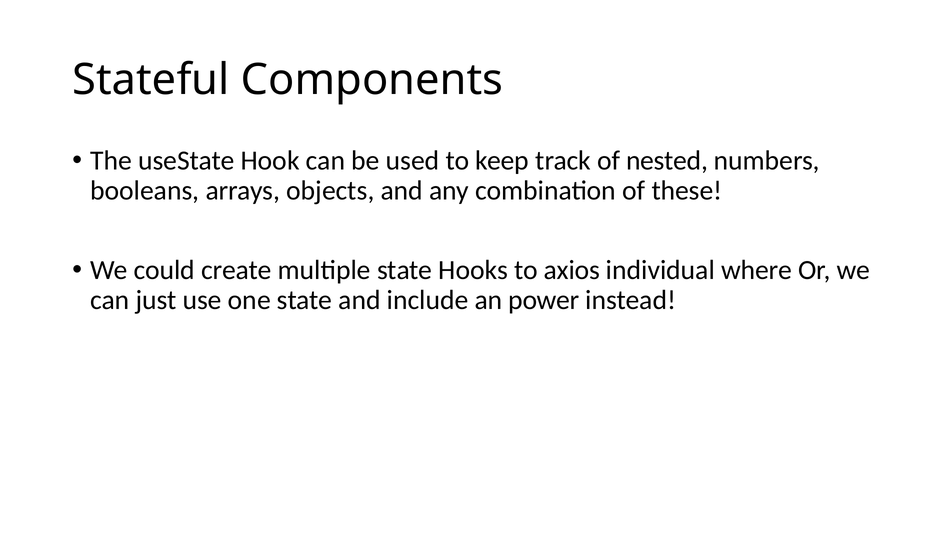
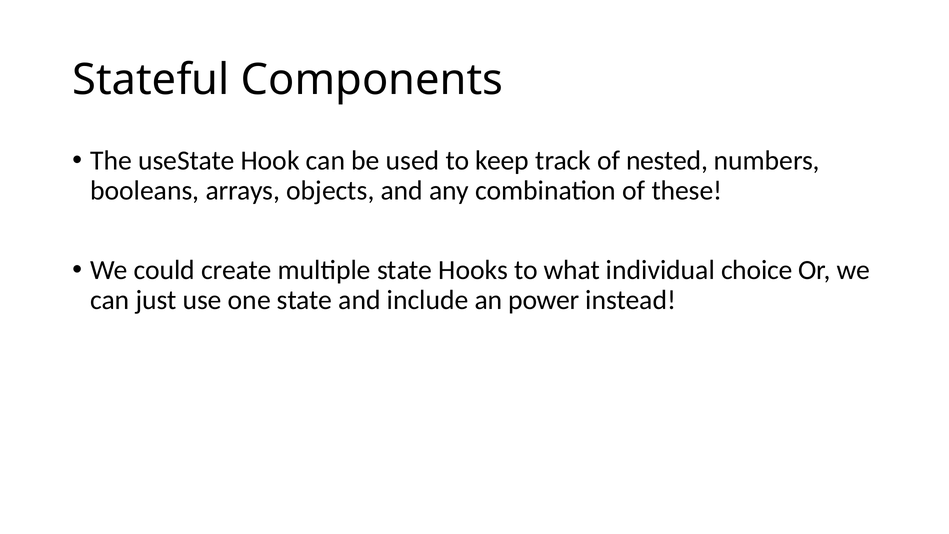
axios: axios -> what (572, 270)
where: where -> choice (757, 270)
